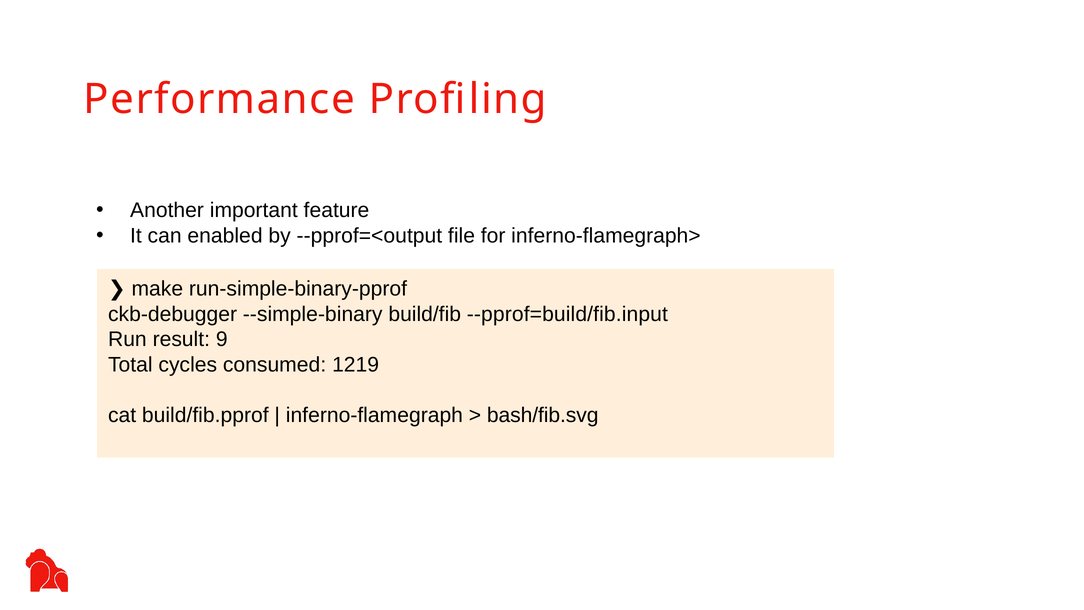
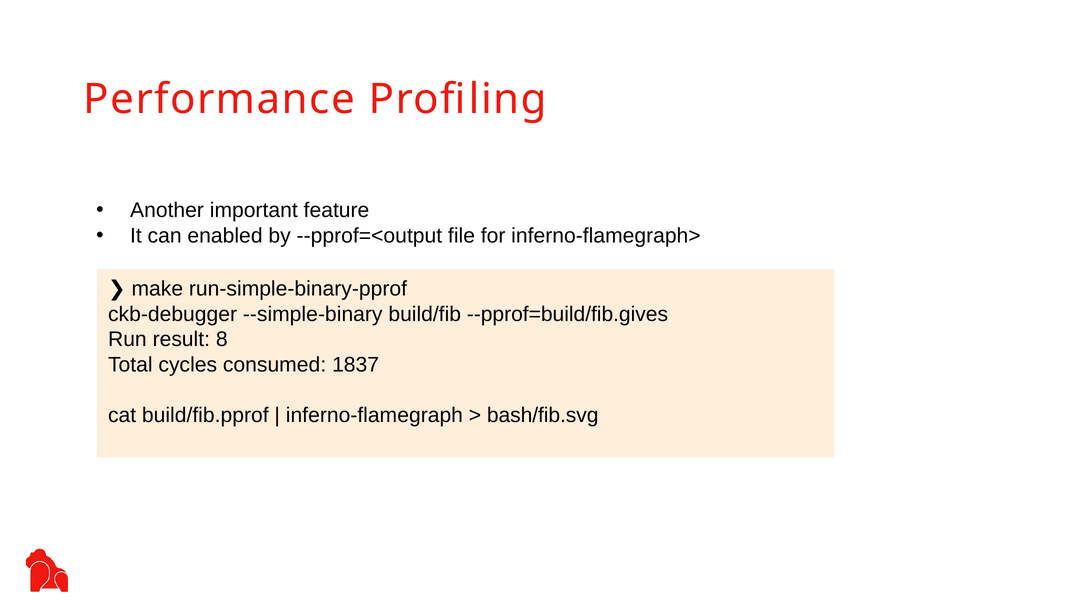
--pprof=build/fib.input: --pprof=build/fib.input -> --pprof=build/fib.gives (567, 314)
9: 9 -> 8 (222, 339)
1219: 1219 -> 1837 (356, 365)
